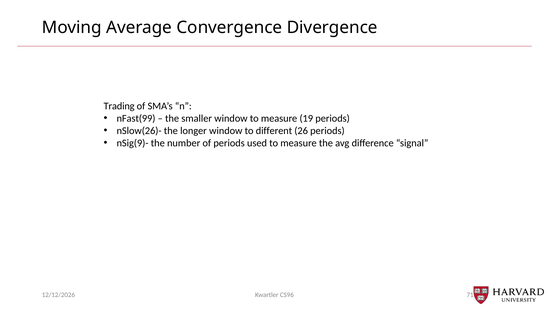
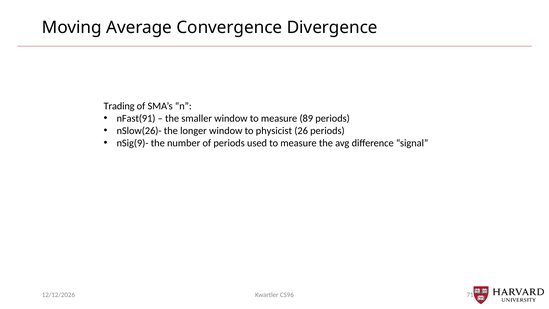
nFast(99: nFast(99 -> nFast(91 (136, 118)
19: 19 -> 89 (306, 118)
different: different -> physicist (274, 131)
